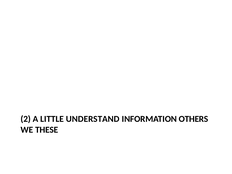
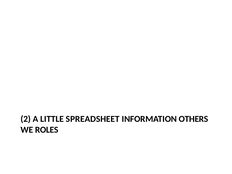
UNDERSTAND: UNDERSTAND -> SPREADSHEET (93, 119)
THESE: THESE -> ROLES (47, 130)
